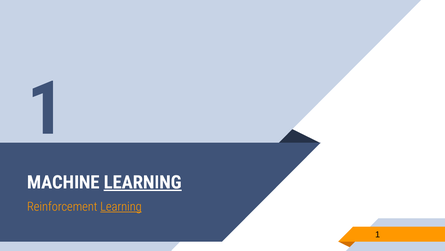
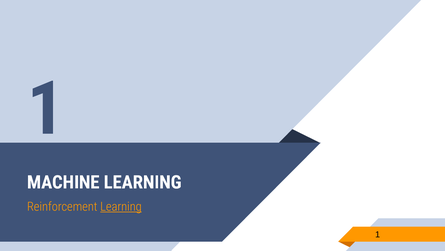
LEARNING underline: present -> none (143, 182)
